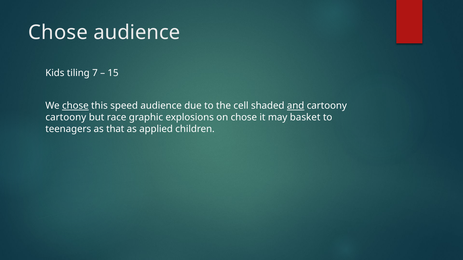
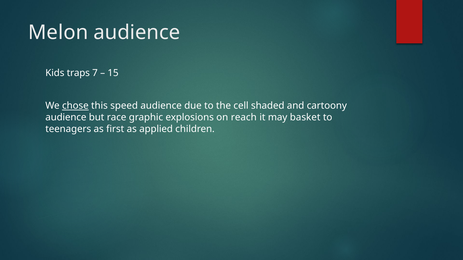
Chose: Chose -> Melon (58, 33)
tiling: tiling -> traps (78, 73)
and underline: present -> none (296, 106)
cartoony: cartoony -> audience (66, 118)
on chose: chose -> reach (244, 118)
that: that -> first (115, 129)
